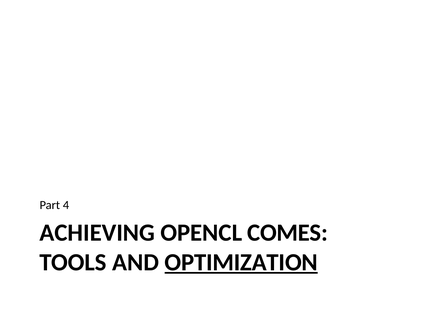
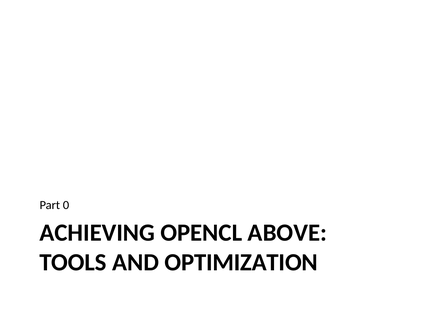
4: 4 -> 0 (66, 206)
COMES: COMES -> ABOVE (287, 233)
OPTIMIZATION underline: present -> none (241, 263)
